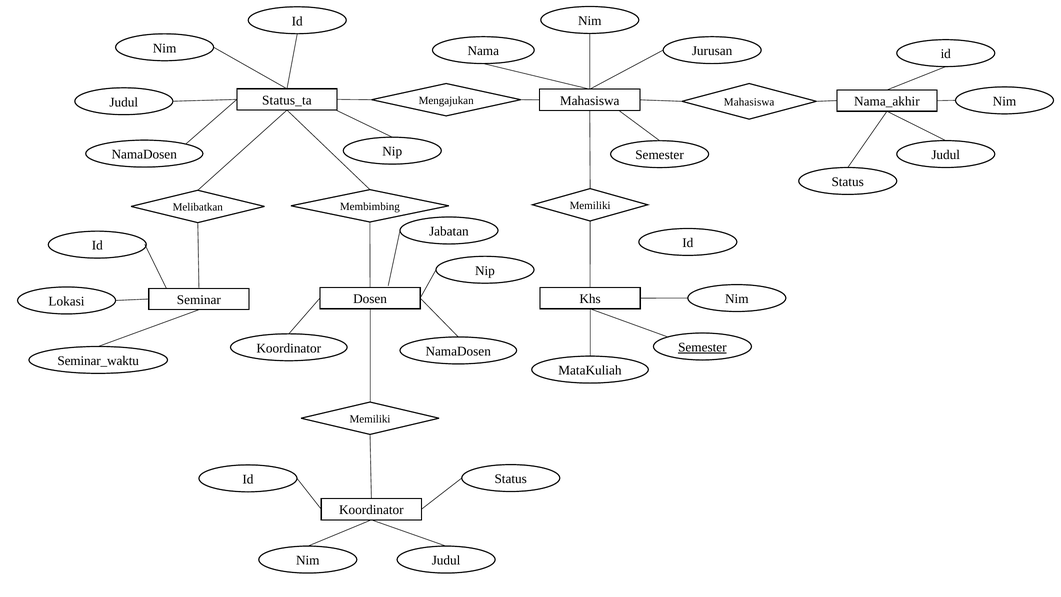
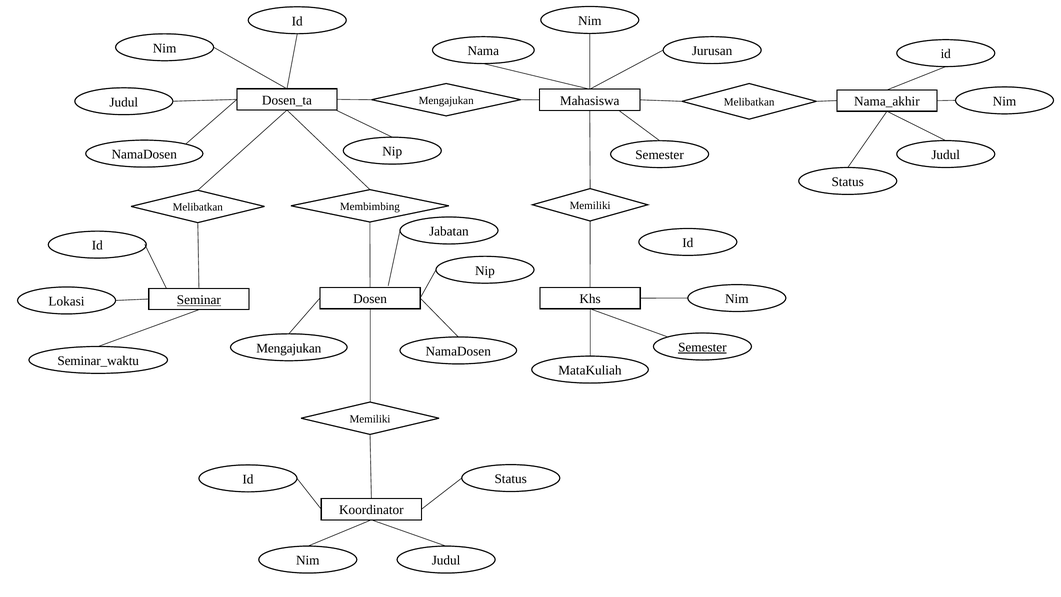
Status_ta: Status_ta -> Dosen_ta (287, 100)
Mengajukan Mahasiswa: Mahasiswa -> Melibatkan (749, 102)
Seminar underline: none -> present (199, 300)
Koordinator: Koordinator -> Mengajukan (289, 348)
